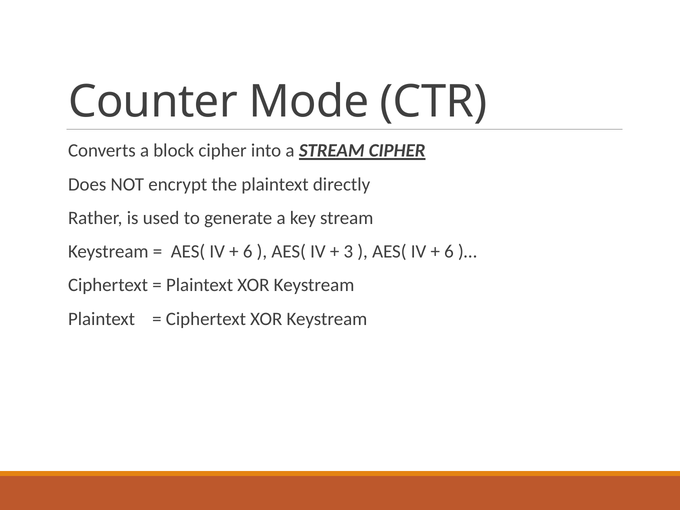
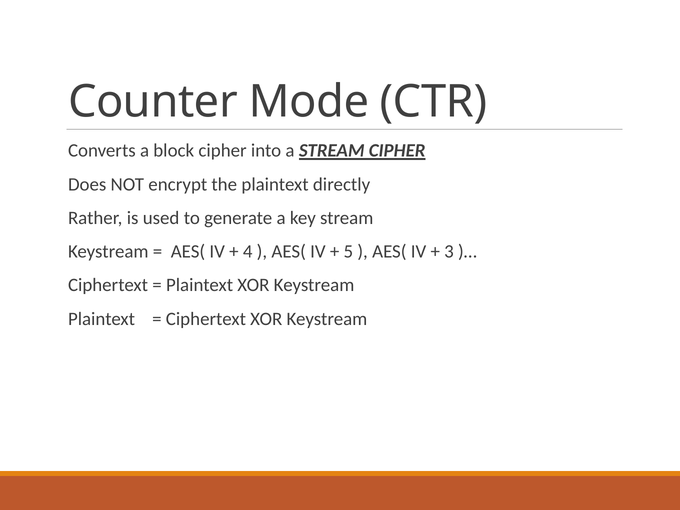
6: 6 -> 4 (248, 252)
3: 3 -> 5 (348, 252)
6: 6 -> 3 (449, 252)
